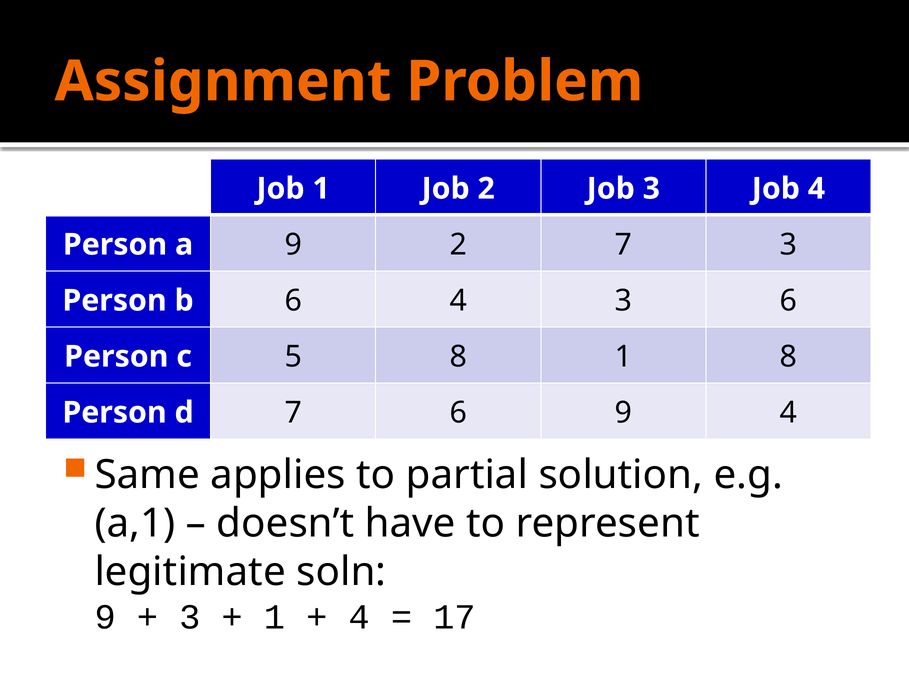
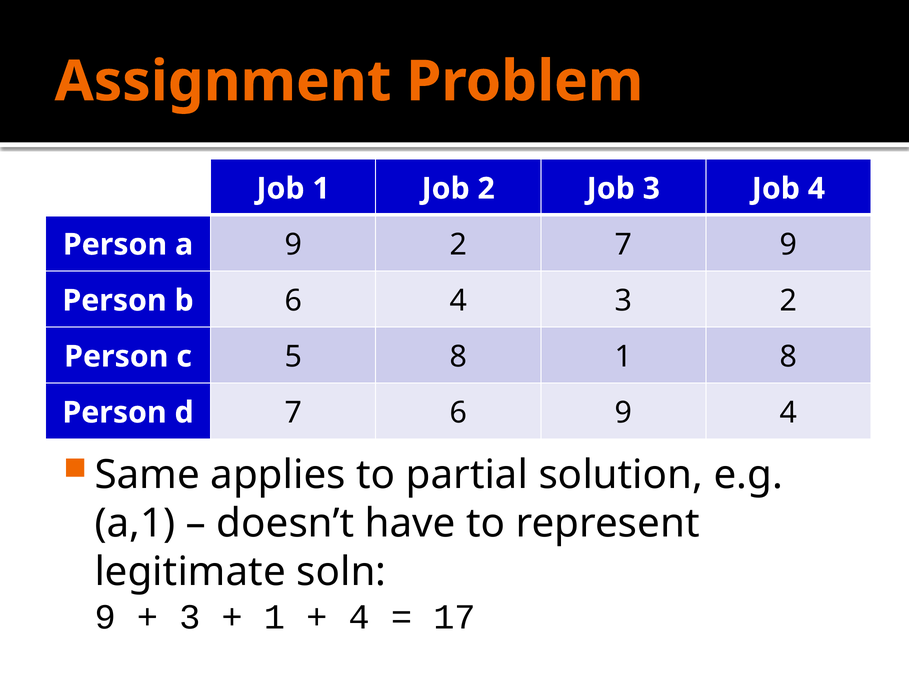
7 3: 3 -> 9 (789, 245)
3 6: 6 -> 2 (789, 301)
